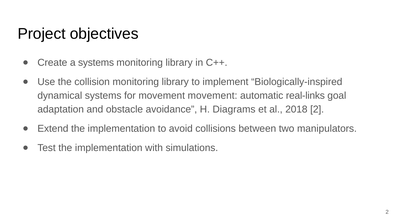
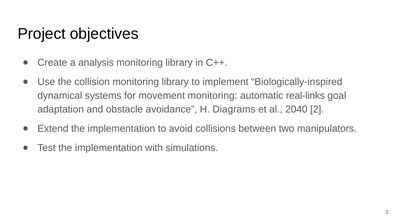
a systems: systems -> analysis (96, 63)
movement movement: movement -> monitoring (213, 96)
2018: 2018 -> 2040 (296, 109)
